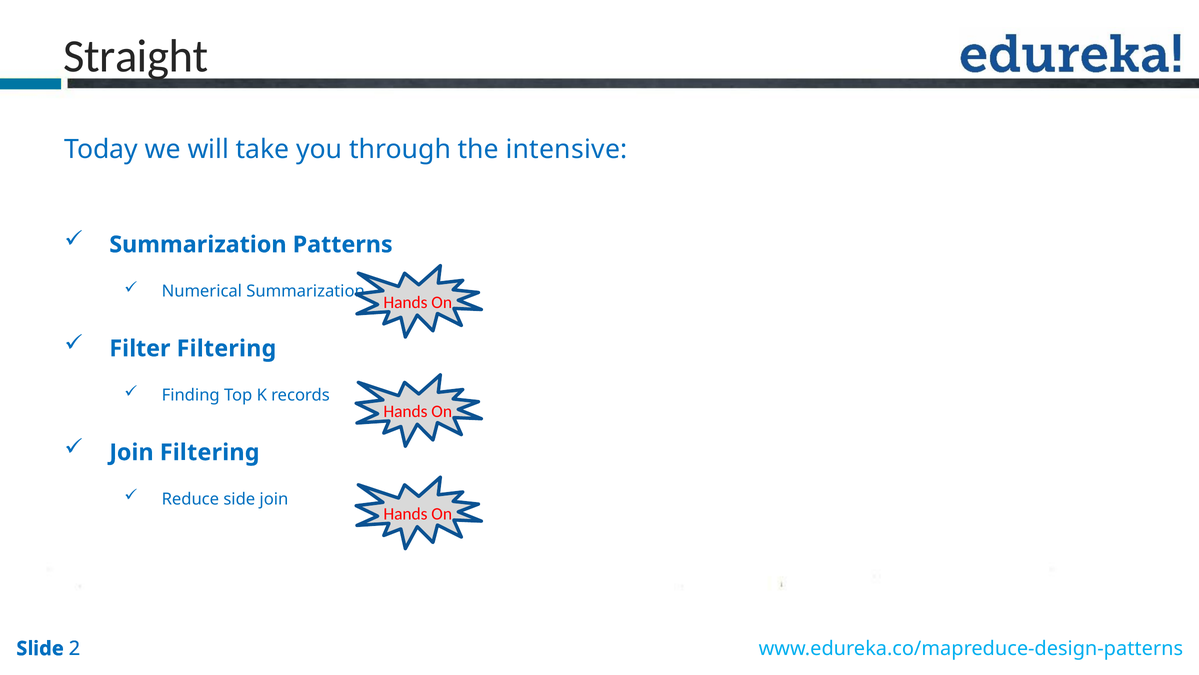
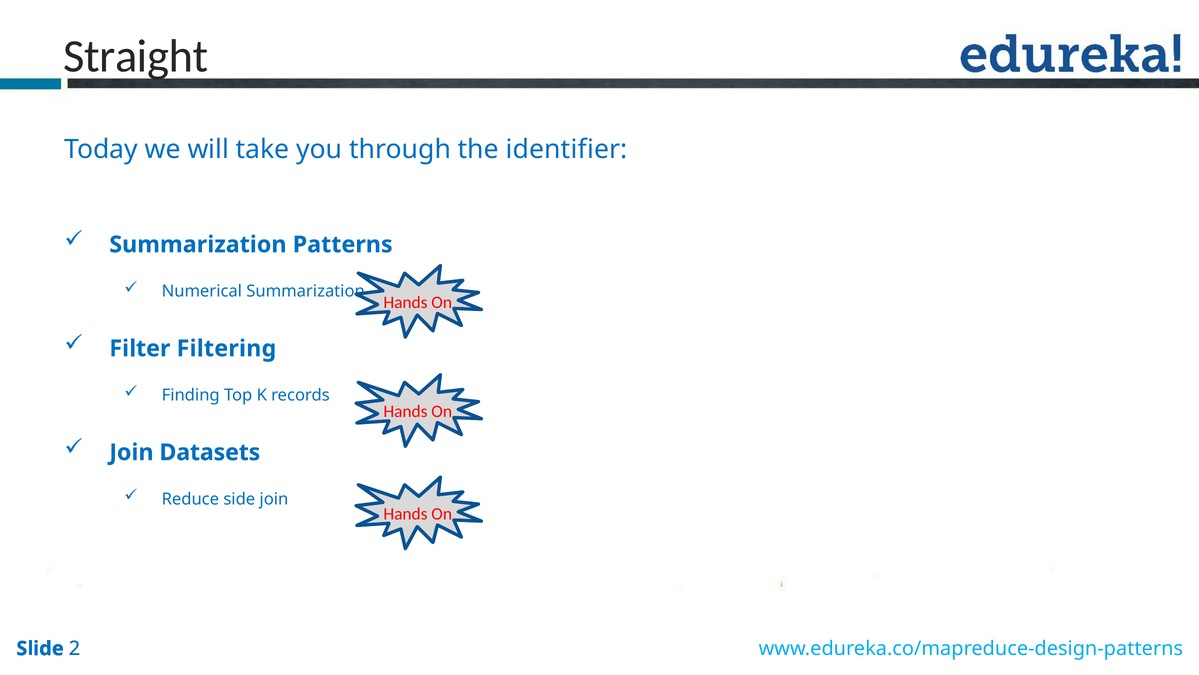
intensive: intensive -> identifier (567, 149)
Join Filtering: Filtering -> Datasets (210, 452)
